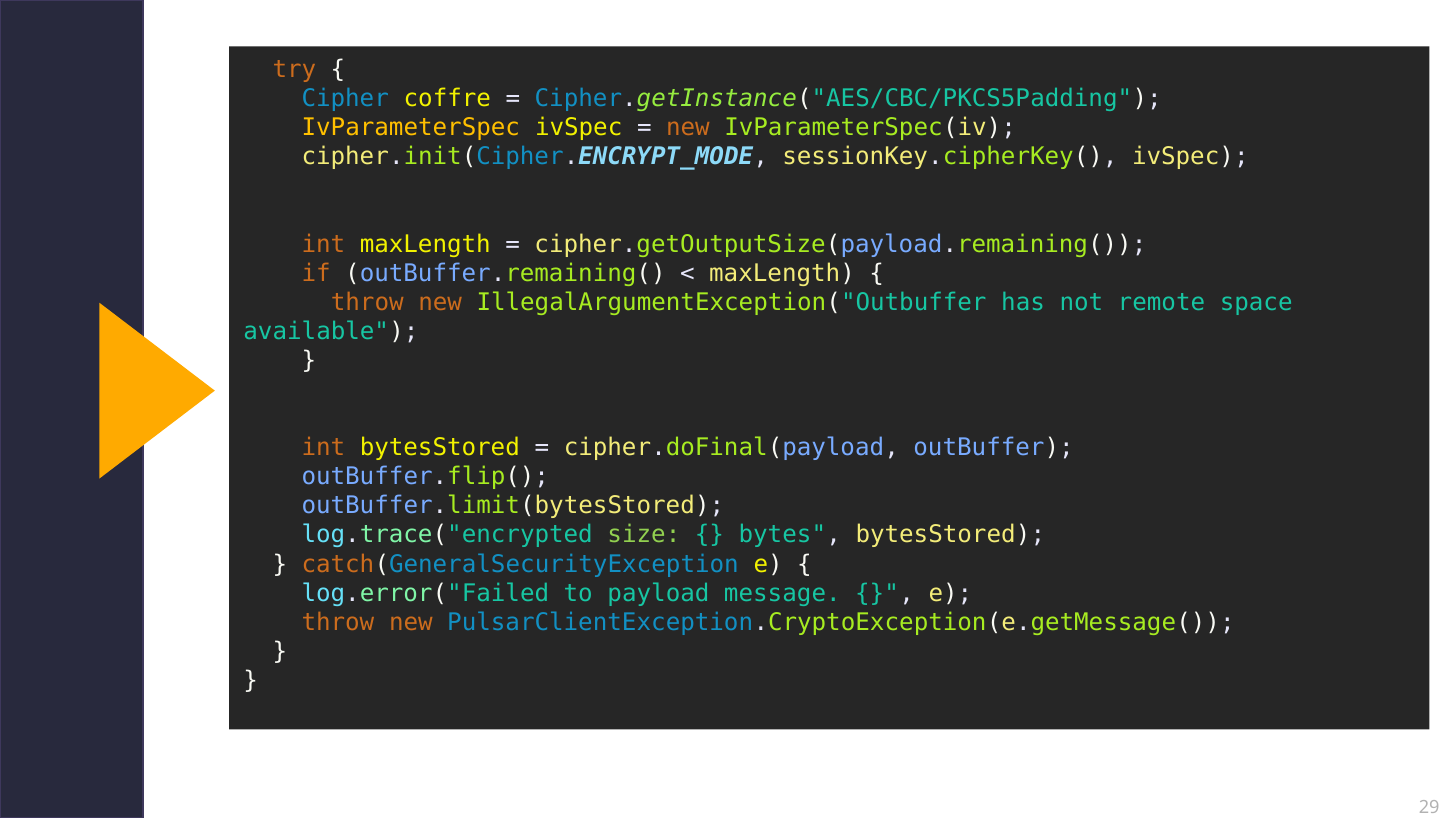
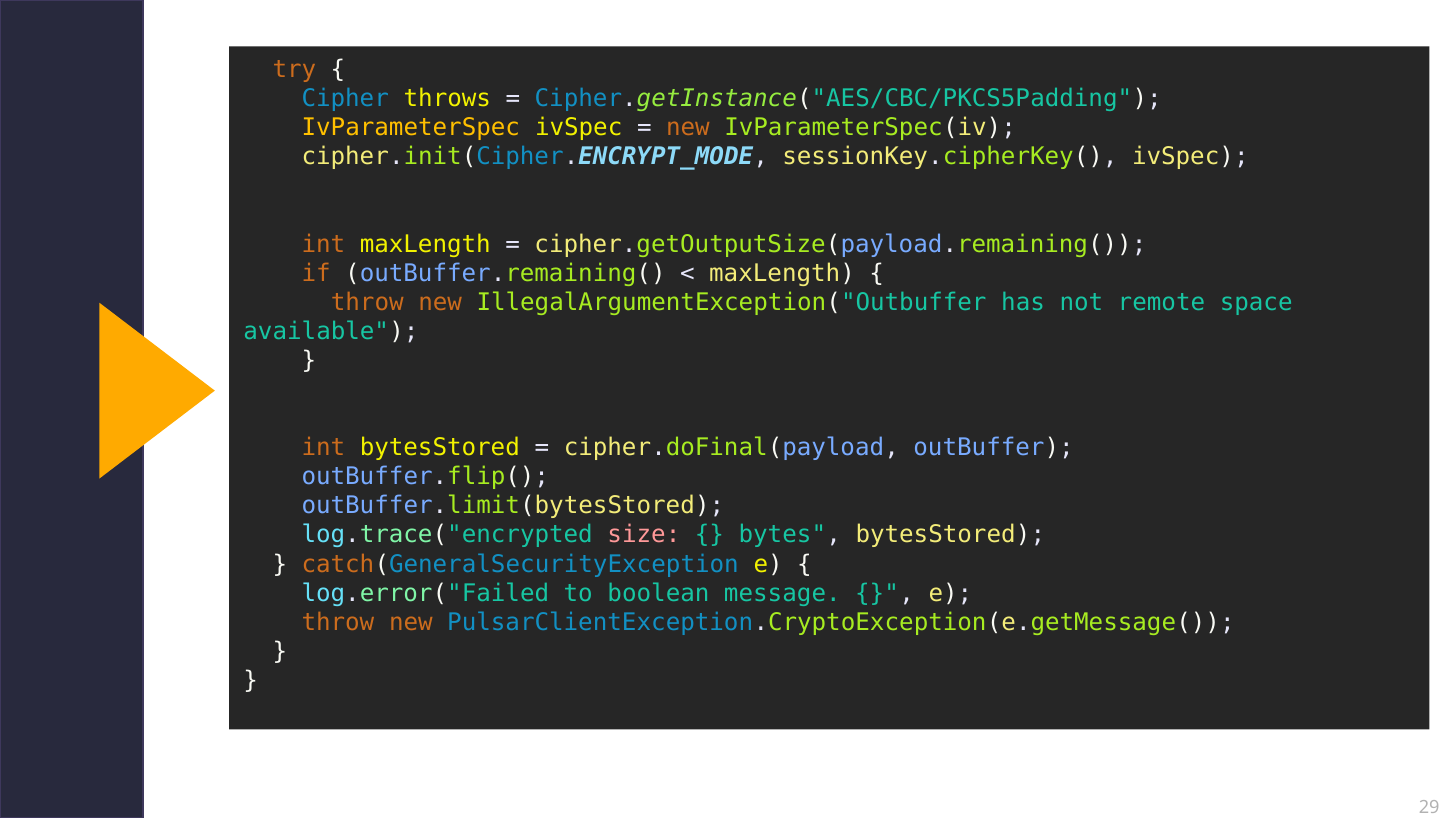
coffre: coffre -> throws (447, 99)
size colour: light green -> pink (644, 535)
payload: payload -> boolean (658, 593)
